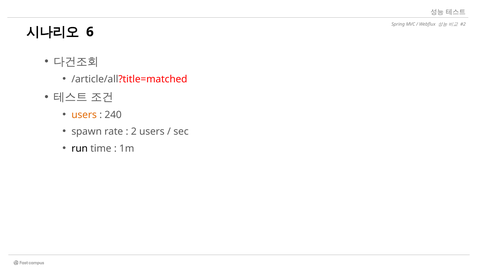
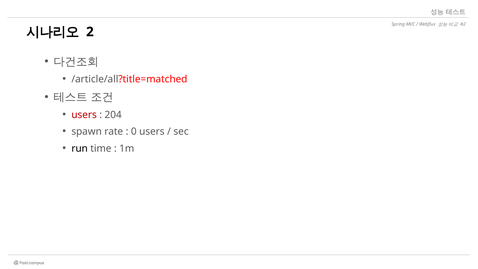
6: 6 -> 2 (90, 32)
users colour: orange -> red (84, 115)
240: 240 -> 204 (113, 115)
2: 2 -> 0 (134, 132)
